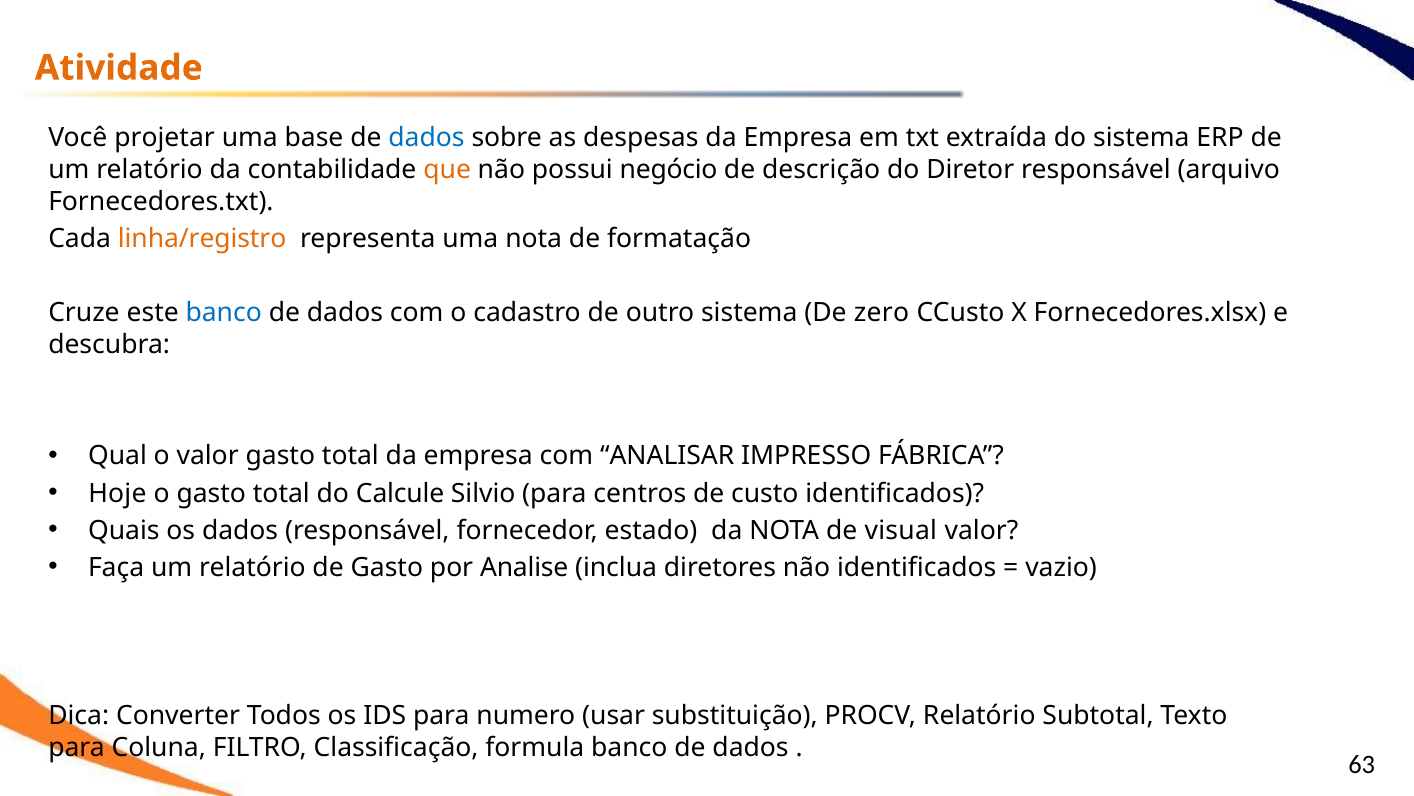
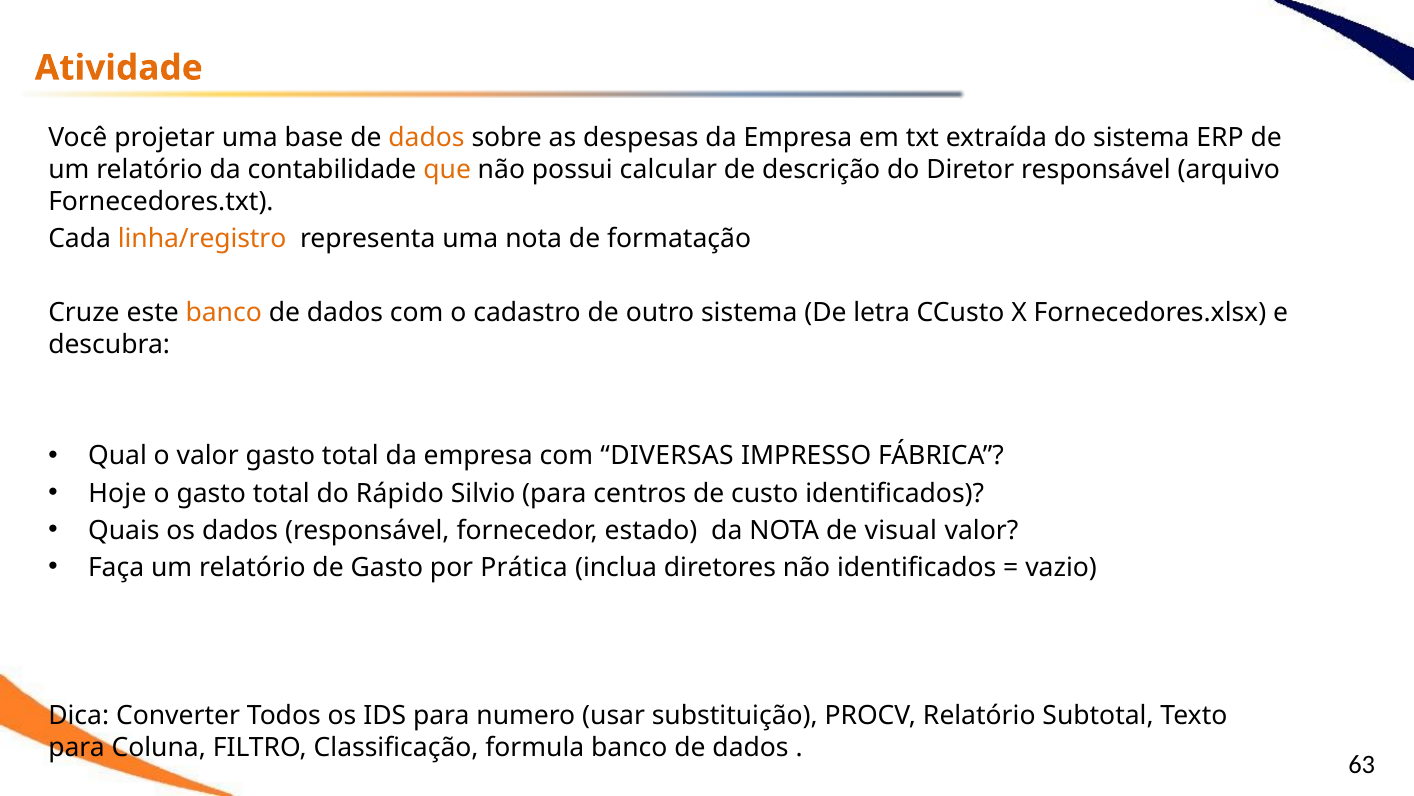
dados colour: blue -> orange (427, 138)
negócio: negócio -> calcular (668, 169)
banco colour: blue -> orange (224, 313)
zero: zero -> letra (882, 313)
ANALISAR: ANALISAR -> DIVERSAS (667, 456)
Calcule: Calcule -> Rápido (400, 493)
Analise: Analise -> Prática (524, 567)
